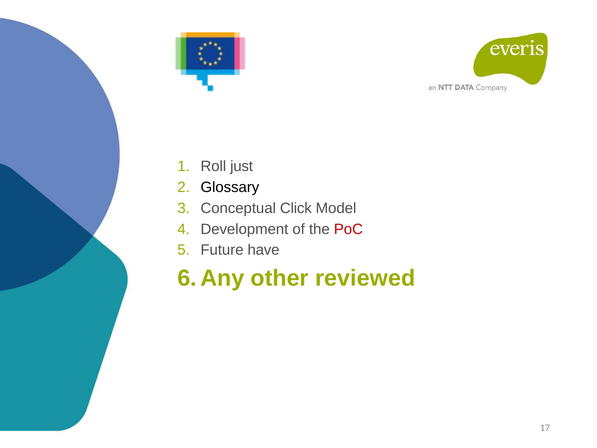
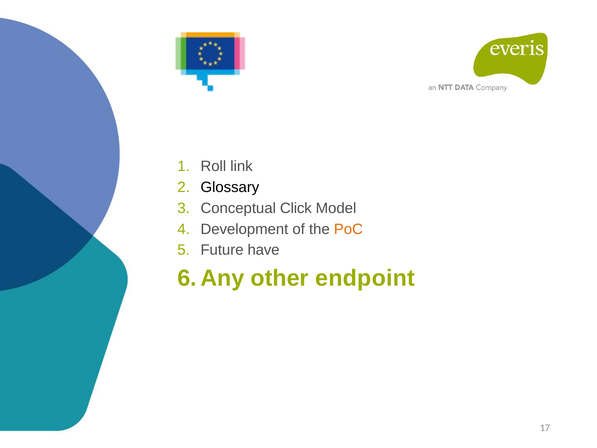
just: just -> link (241, 166)
PoC colour: red -> orange (348, 229)
reviewed: reviewed -> endpoint (365, 278)
